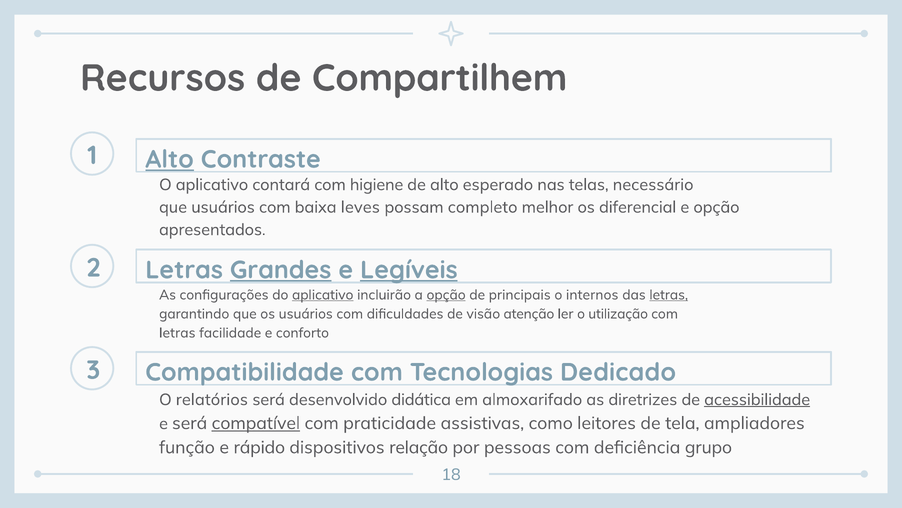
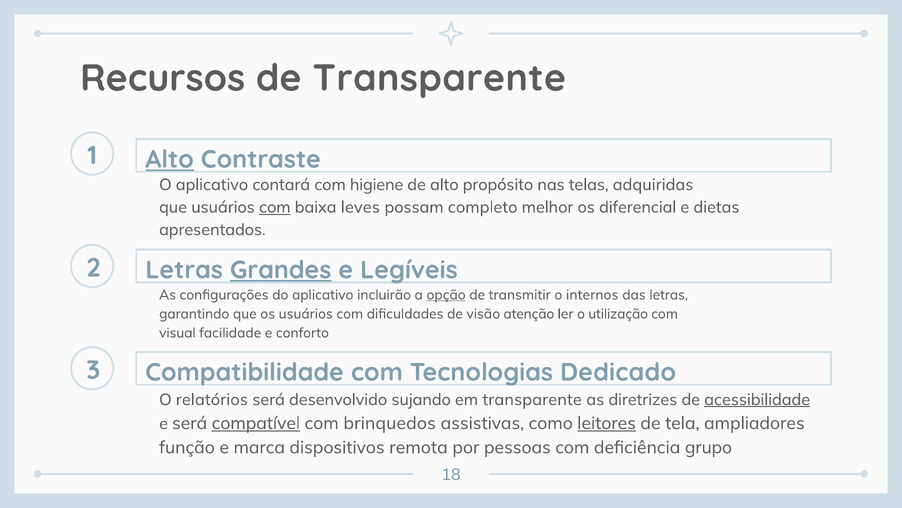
de Compartilhem: Compartilhem -> Transparente (439, 78)
esperado: esperado -> propósito (498, 185)
necessário: necessário -> adquiridas (653, 185)
com underline: none -> present (275, 207)
e opção: opção -> dietas (716, 207)
Legíveis underline: present -> none (409, 270)
aplicativo underline: present -> none (323, 295)
principais: principais -> transmitir (520, 295)
letras underline: present -> none (669, 295)
letras: letras -> visual (177, 333)
didática: didática -> sujando (421, 399)
em almoxarifado: almoxarifado -> transparente (532, 399)
praticidade: praticidade -> brinquedos (390, 423)
leitores underline: none -> present (607, 423)
rápido: rápido -> marca (259, 447)
relação: relação -> remota (418, 447)
